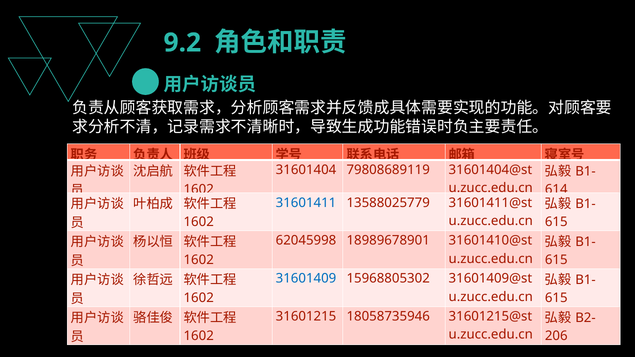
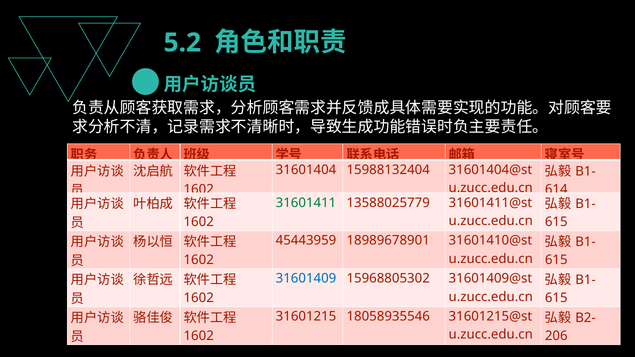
9.2: 9.2 -> 5.2 (182, 43)
79808689119: 79808689119 -> 15988132404 (388, 170)
31601411 colour: blue -> green (306, 203)
62045998: 62045998 -> 45443959 (306, 241)
18058735946: 18058735946 -> 18058935546 (388, 317)
